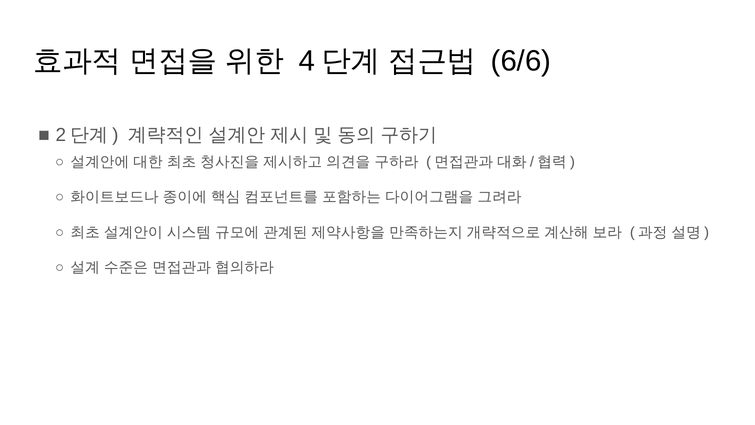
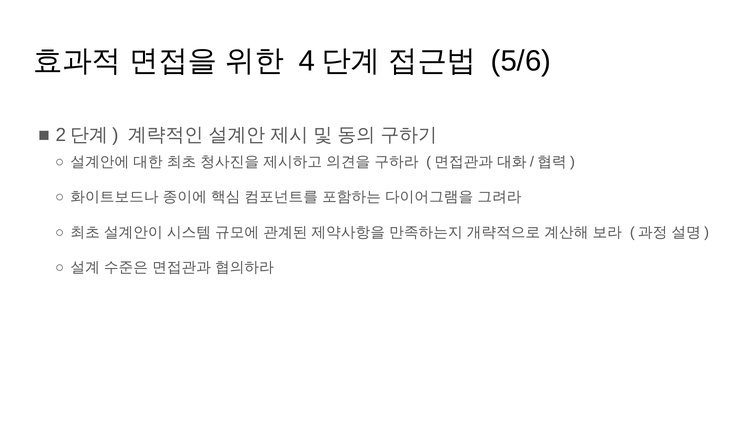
6/6: 6/6 -> 5/6 (521, 61)
